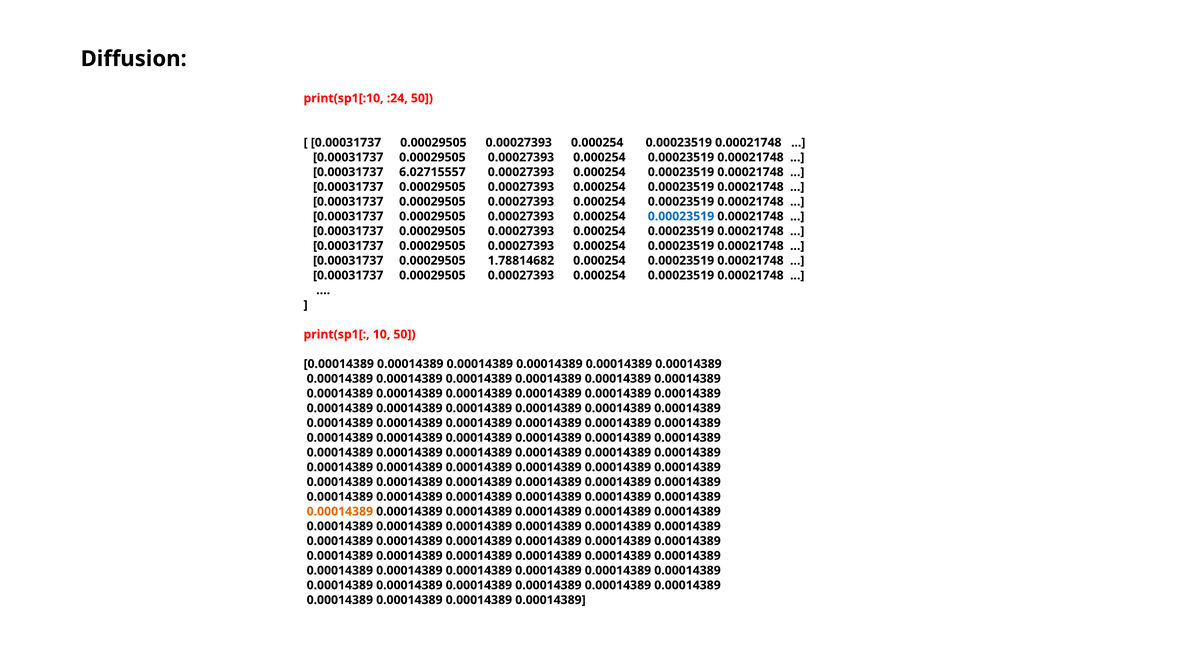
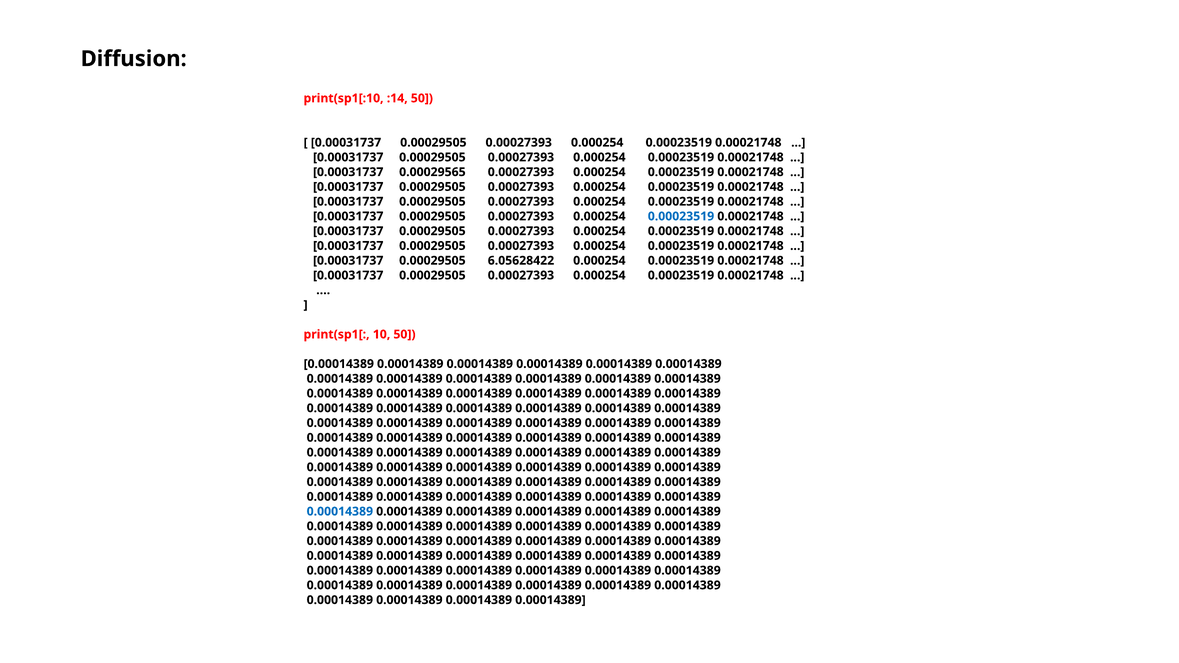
:24: :24 -> :14 (397, 98)
6.02715557: 6.02715557 -> 0.00029565 (432, 172)
1.78814682: 1.78814682 -> 6.05628422 (521, 261)
0.00014389 colour: orange -> blue (340, 512)
